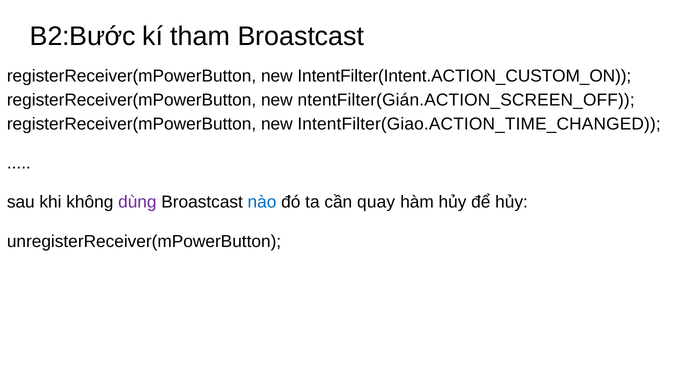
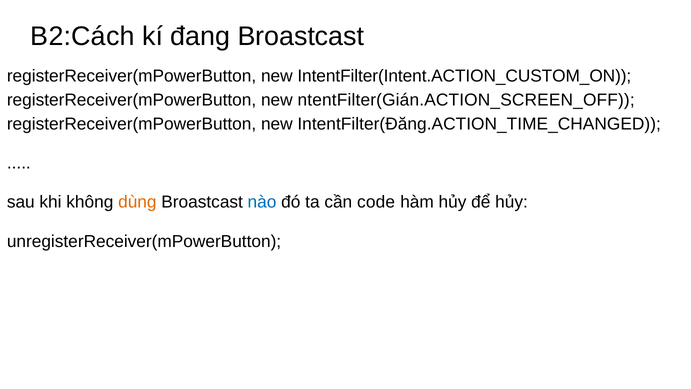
B2:Bước: B2:Bước -> B2:Cách (83, 36)
tham: tham -> đang (200, 36)
IntentFilter(Giao.ACTION_TIME_CHANGED: IntentFilter(Giao.ACTION_TIME_CHANGED -> IntentFilter(Đăng.ACTION_TIME_CHANGED (479, 124)
dùng colour: purple -> orange (137, 202)
quay: quay -> code (376, 202)
